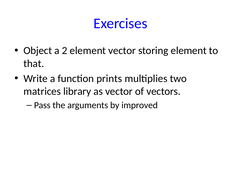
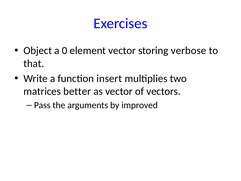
2: 2 -> 0 (65, 51)
storing element: element -> verbose (189, 51)
prints: prints -> insert (109, 78)
library: library -> better (77, 91)
